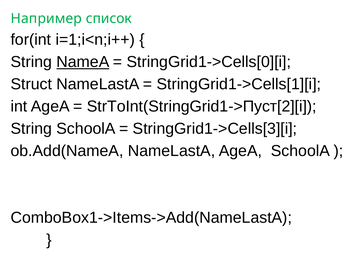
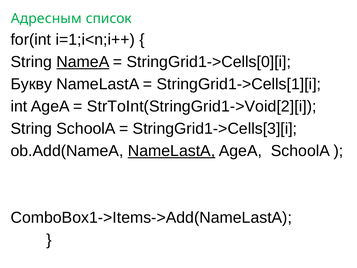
Например: Например -> Адресным (46, 18)
Struct: Struct -> Букву (31, 84)
StrToInt(StringGrid1->Пуст[2][i: StrToInt(StringGrid1->Пуст[2][i -> StrToInt(StringGrid1->Void[2][i (202, 106)
NameLastA underline: none -> present (172, 151)
